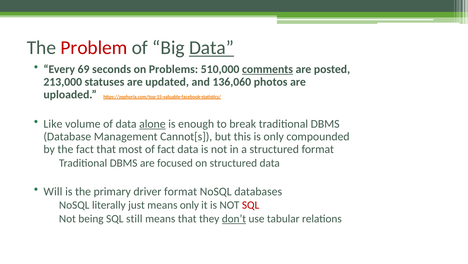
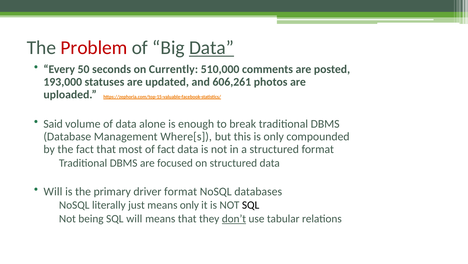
69: 69 -> 50 (84, 69)
Problems: Problems -> Currently (173, 69)
comments underline: present -> none (267, 69)
213,000: 213,000 -> 193,000 (63, 82)
136,060: 136,060 -> 606,261 (232, 82)
Like: Like -> Said (53, 124)
alone underline: present -> none (152, 124)
Cannot[s: Cannot[s -> Where[s (186, 136)
SQL colour: red -> black (251, 205)
SQL still: still -> will (134, 218)
